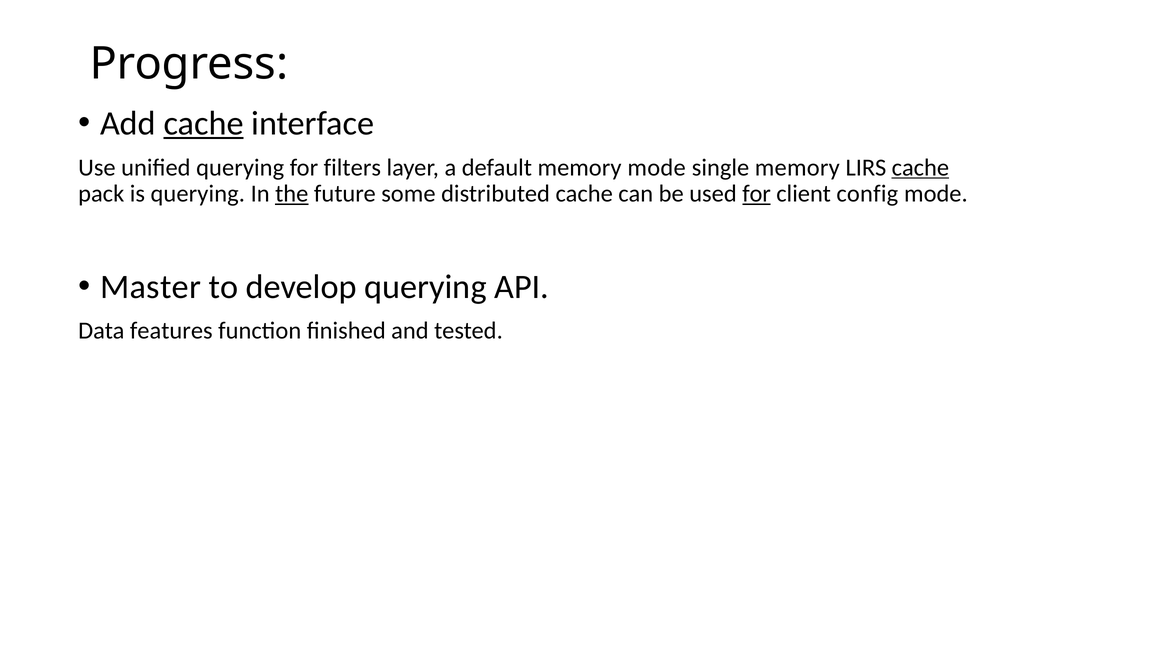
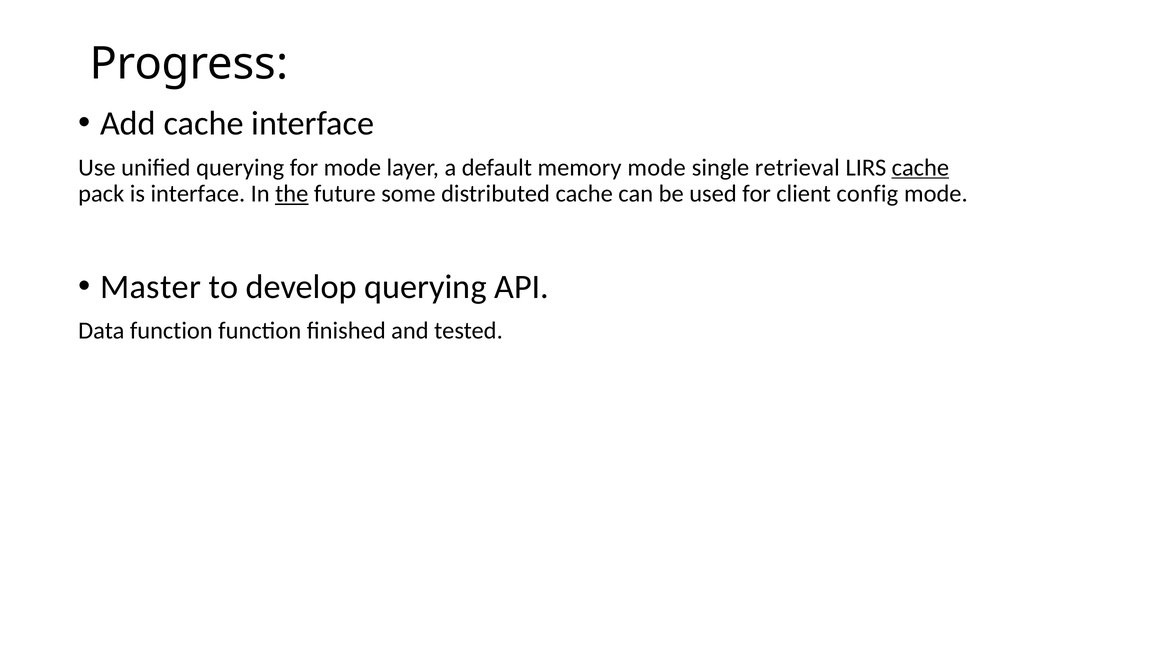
cache underline: present -> none (204, 124)
for filters: filters -> mode (352, 168)
single memory: memory -> retrieval (797, 168)
is querying: querying -> interface (198, 194)
for underline: present -> none (757, 194)
Data features: features -> function (171, 331)
